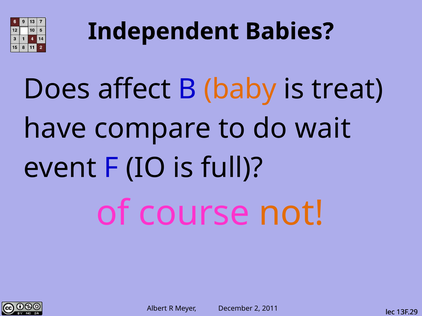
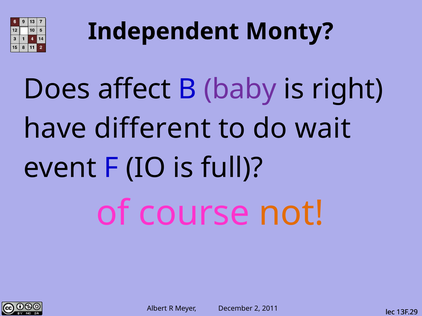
Babies: Babies -> Monty (289, 32)
baby colour: orange -> purple (240, 89)
treat: treat -> right (348, 89)
compare: compare -> different (152, 129)
